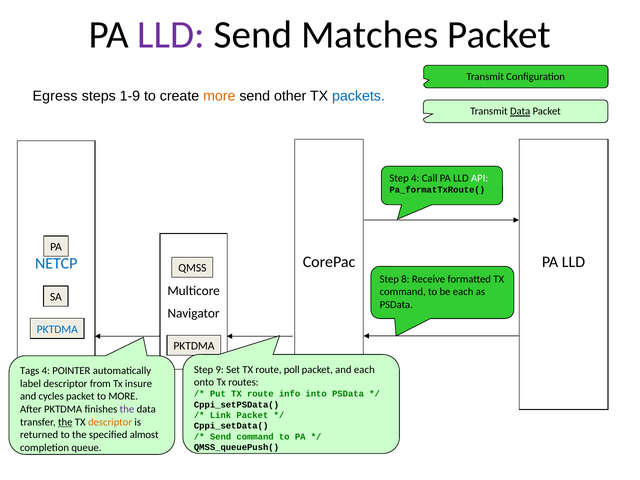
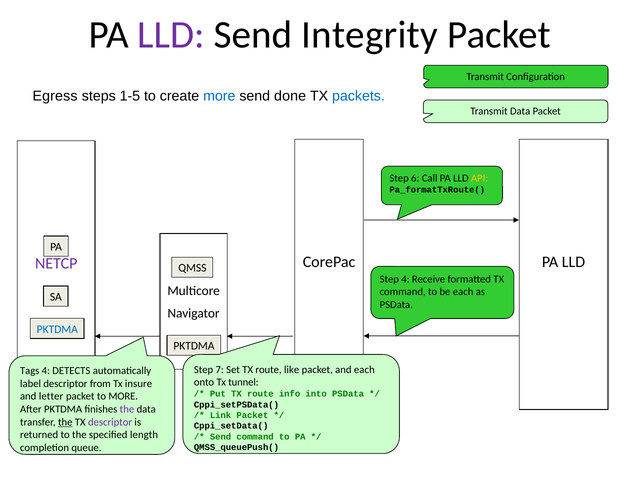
Matches: Matches -> Integrity (370, 35)
1-9: 1-9 -> 1-5 (130, 96)
more colour: orange -> blue (219, 96)
other: other -> done (290, 96)
Data underline: present -> none (520, 111)
Step 4: 4 -> 6 (415, 178)
API colour: white -> yellow (480, 178)
NETCP colour: blue -> purple (56, 263)
Step 8: 8 -> 4 (405, 279)
9: 9 -> 7 (220, 370)
poll: poll -> like (292, 370)
POINTER: POINTER -> DETECTS (71, 371)
routes: routes -> tunnel (243, 382)
cycles: cycles -> letter (51, 396)
descriptor colour: orange -> purple (110, 422)
almost: almost -> length (144, 435)
